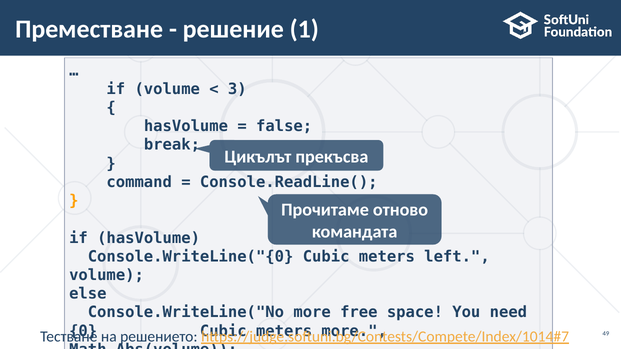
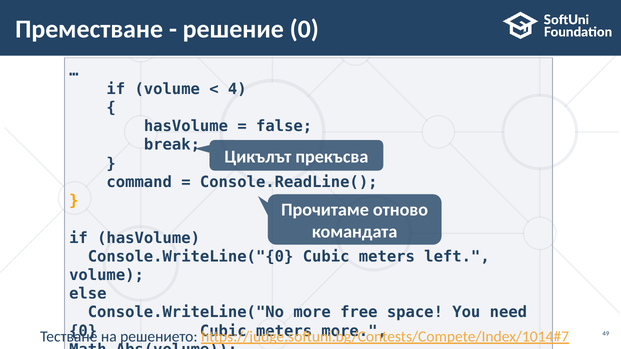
решение 1: 1 -> 0 (304, 29)
3: 3 -> 4 (237, 89)
